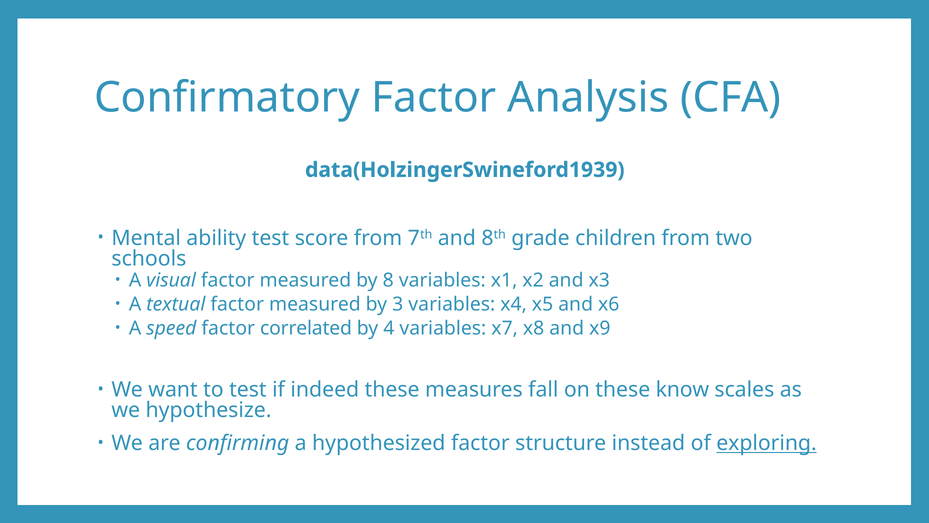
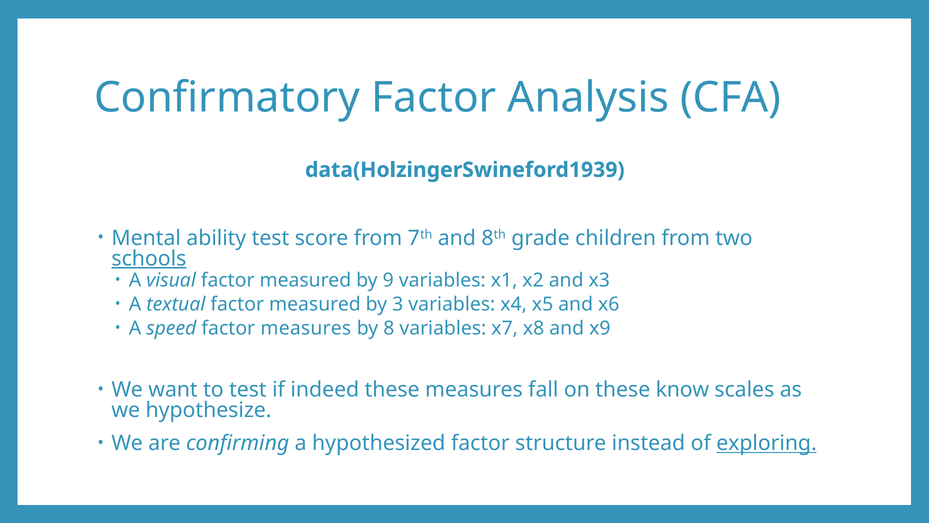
schools underline: none -> present (149, 258)
8: 8 -> 9 (388, 280)
factor correlated: correlated -> measures (306, 328)
4: 4 -> 8 (389, 328)
